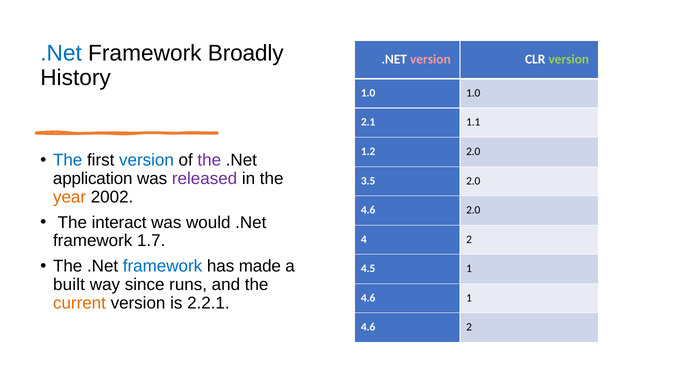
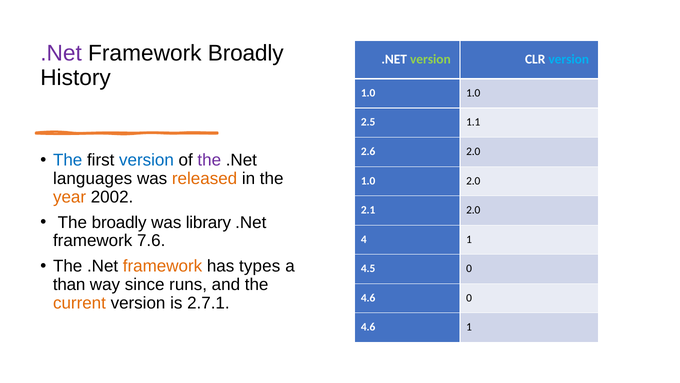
.Net colour: blue -> purple (61, 53)
version colour: pink -> light green (430, 59)
version colour: light green -> light blue (569, 59)
2.1: 2.1 -> 2.5 (368, 122)
1.2: 1.2 -> 2.6 (368, 151)
application: application -> languages (93, 178)
released colour: purple -> orange (205, 178)
3.5: 3.5 -> 1.0 (368, 181)
4.6: 4.6 -> 2.1 (368, 210)
The interact: interact -> broadly (119, 222)
would: would -> library (208, 222)
1.7: 1.7 -> 7.6 (151, 241)
4 2: 2 -> 1 (469, 239)
framework colour: blue -> orange (163, 266)
made: made -> types (260, 266)
4.5 1: 1 -> 0 (469, 268)
built: built -> than (69, 284)
4.6 1: 1 -> 0 (469, 298)
2.2.1: 2.2.1 -> 2.7.1 (208, 303)
4.6 2: 2 -> 1 (469, 327)
